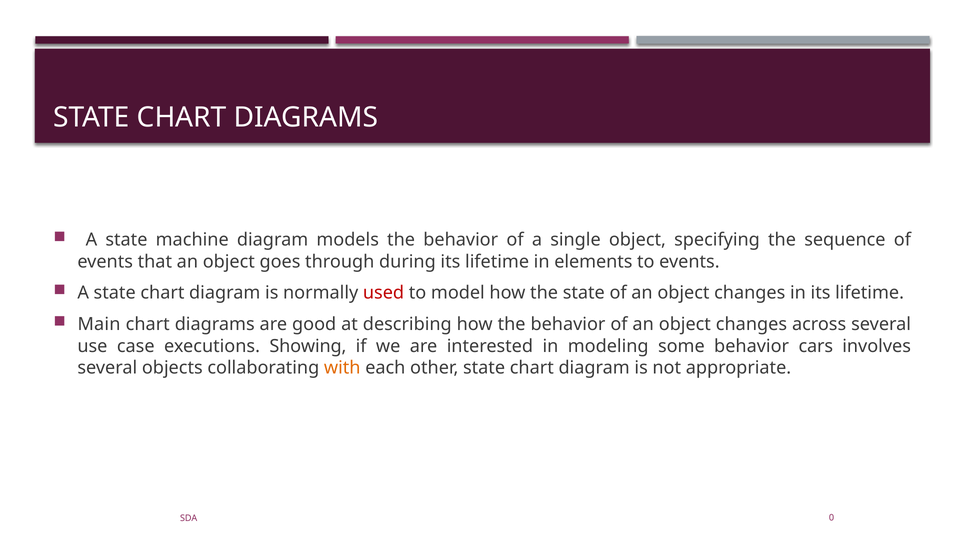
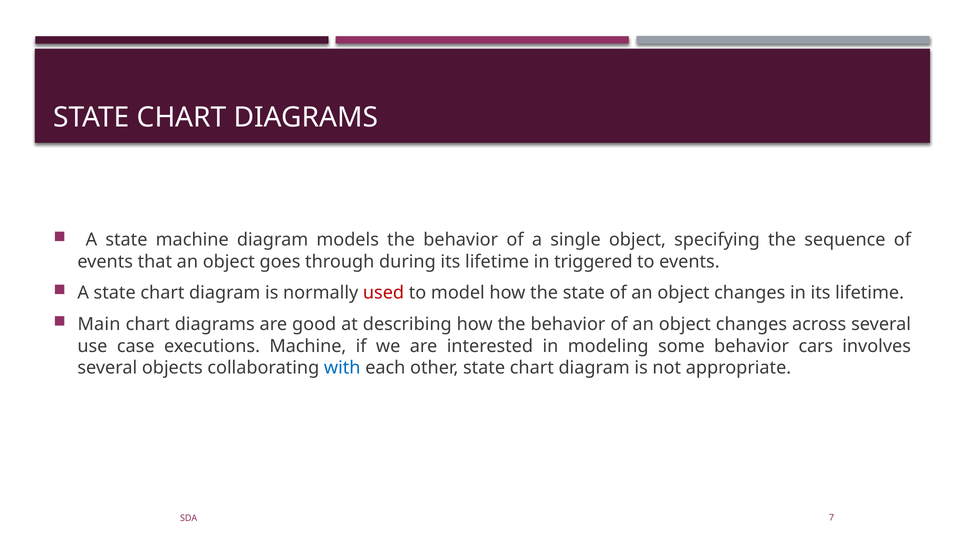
elements: elements -> triggered (593, 262)
executions Showing: Showing -> Machine (308, 346)
with colour: orange -> blue (342, 368)
0: 0 -> 7 (832, 517)
